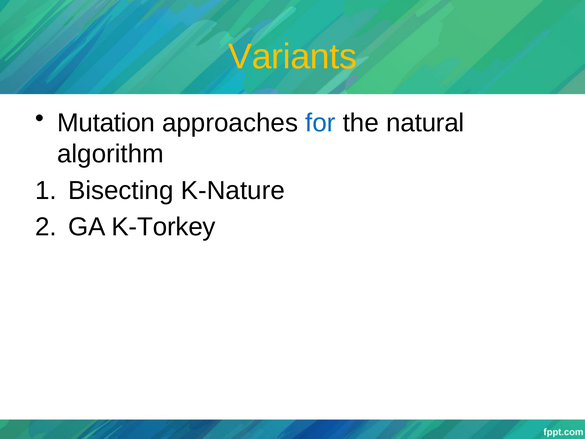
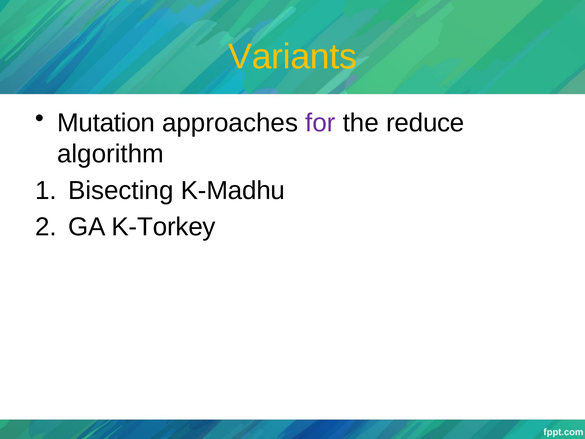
for colour: blue -> purple (320, 123)
natural: natural -> reduce (425, 123)
K-Nature: K-Nature -> K-Madhu (233, 190)
